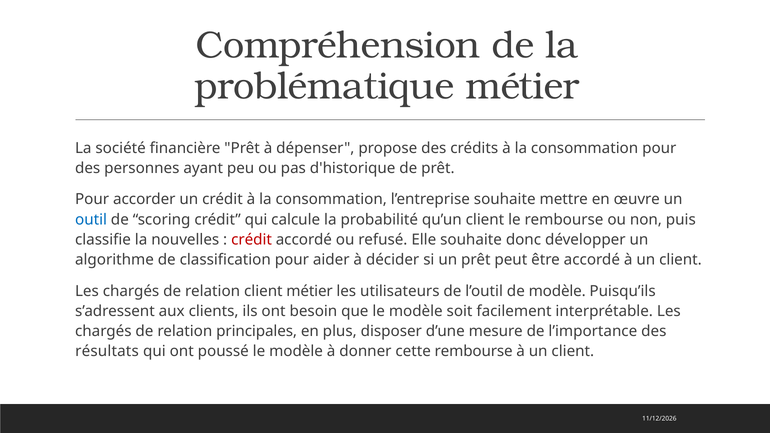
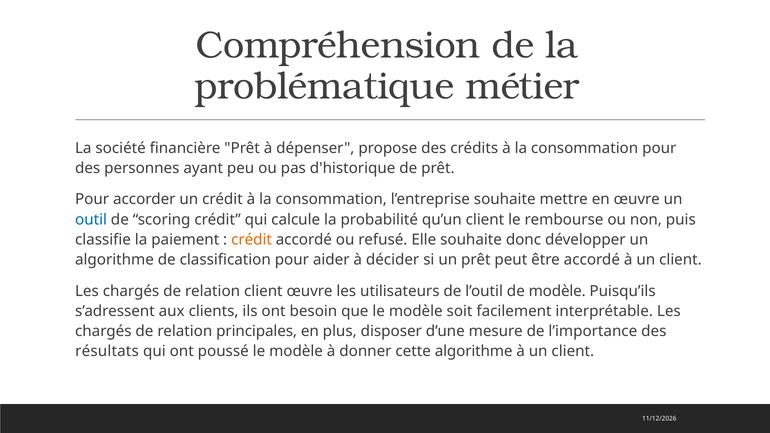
nouvelles: nouvelles -> paiement (185, 240)
crédit colour: red -> orange (252, 240)
client métier: métier -> œuvre (310, 291)
cette rembourse: rembourse -> algorithme (474, 351)
